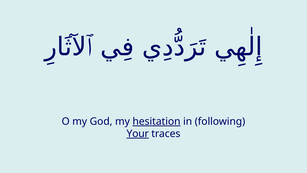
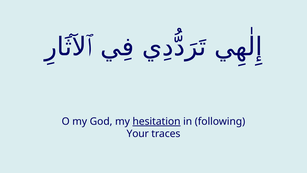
Your underline: present -> none (138, 133)
